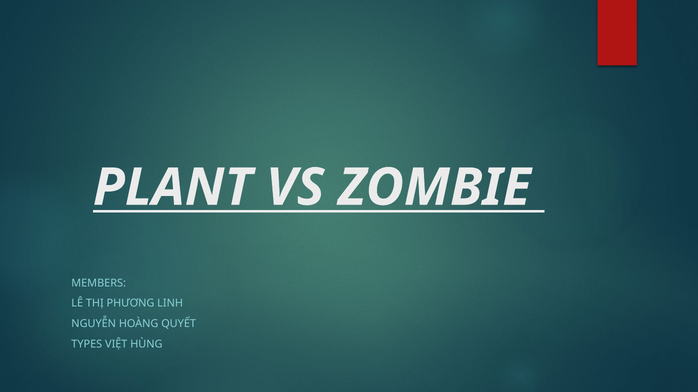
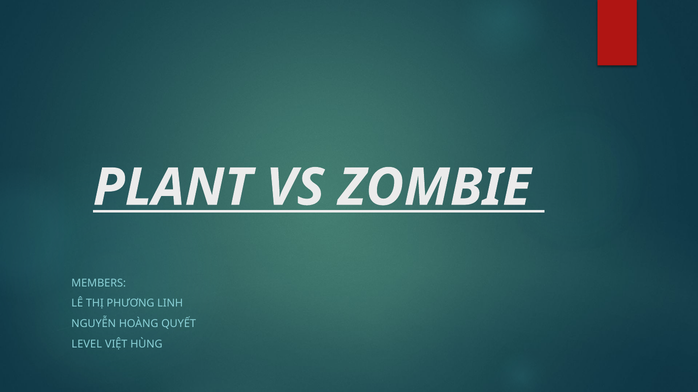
TYPES: TYPES -> LEVEL (87, 345)
